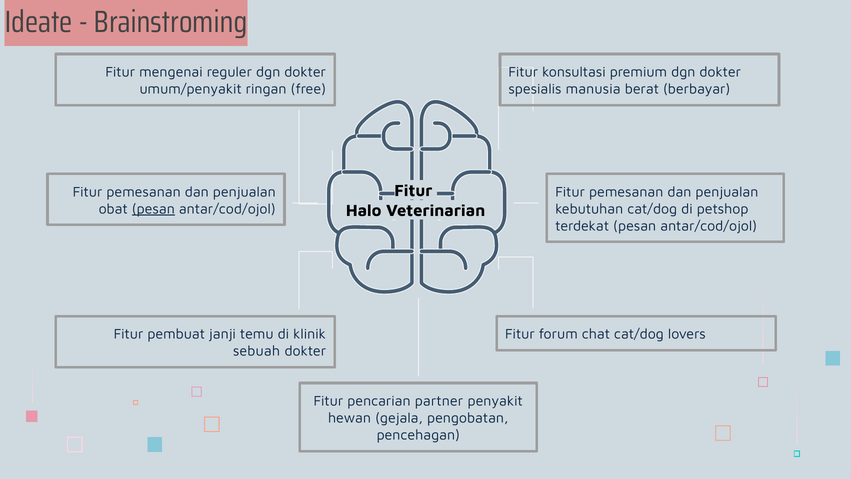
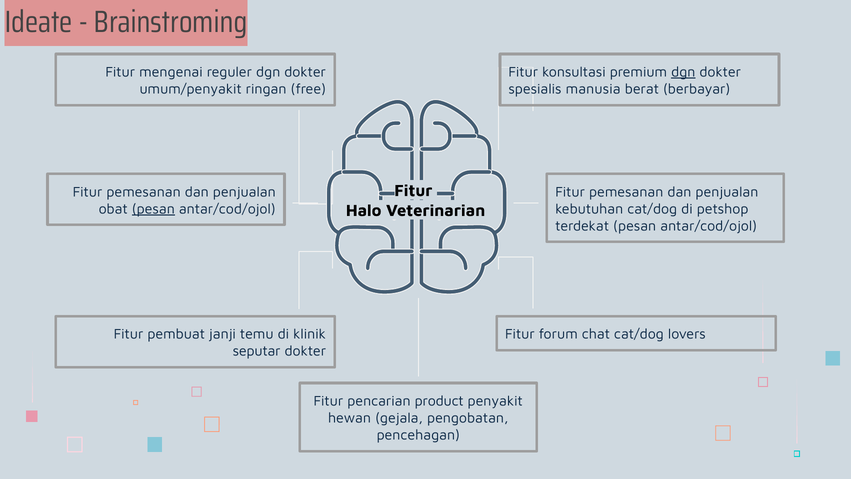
dgn underline: none -> present (683, 72)
sebuah: sebuah -> seputar (257, 351)
partner: partner -> product (439, 401)
